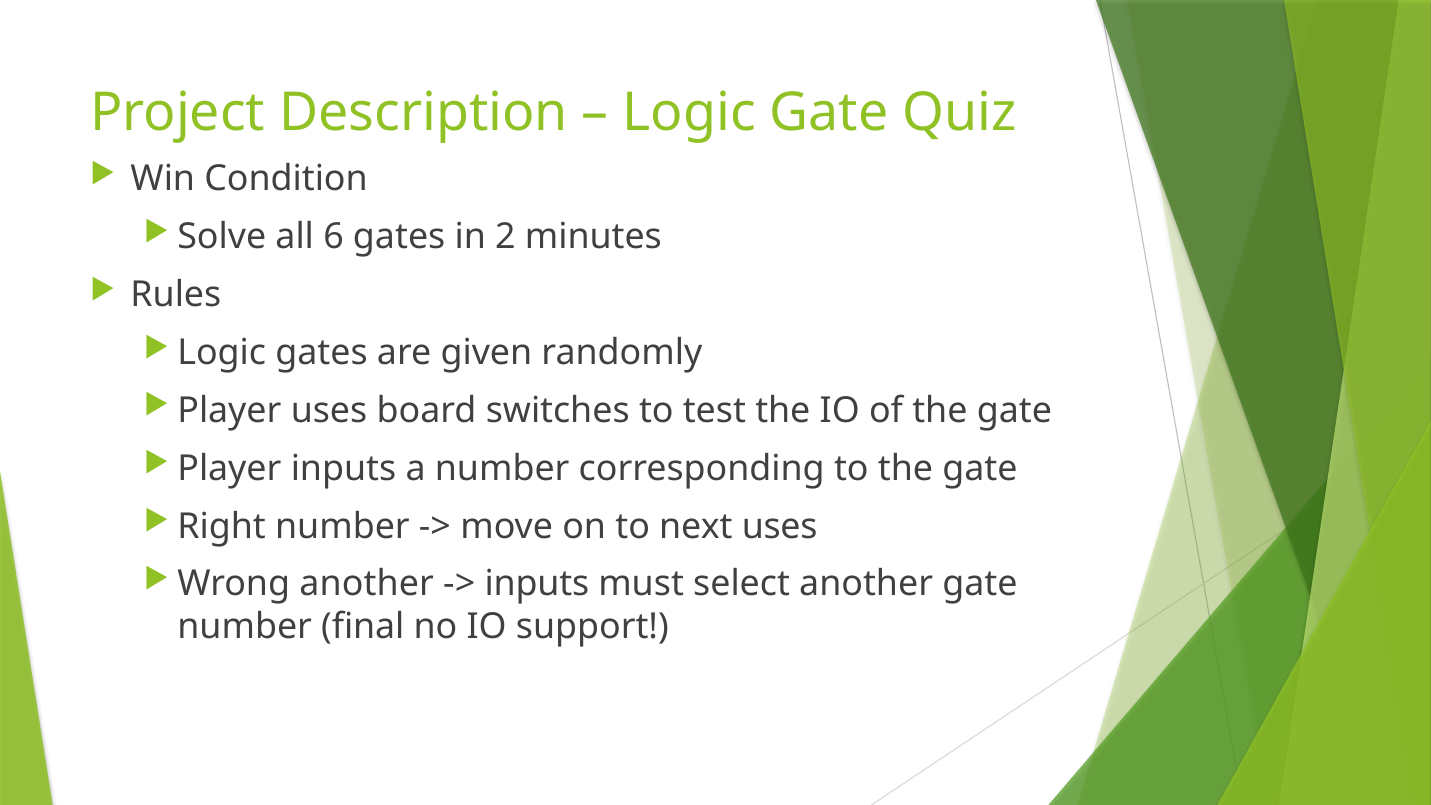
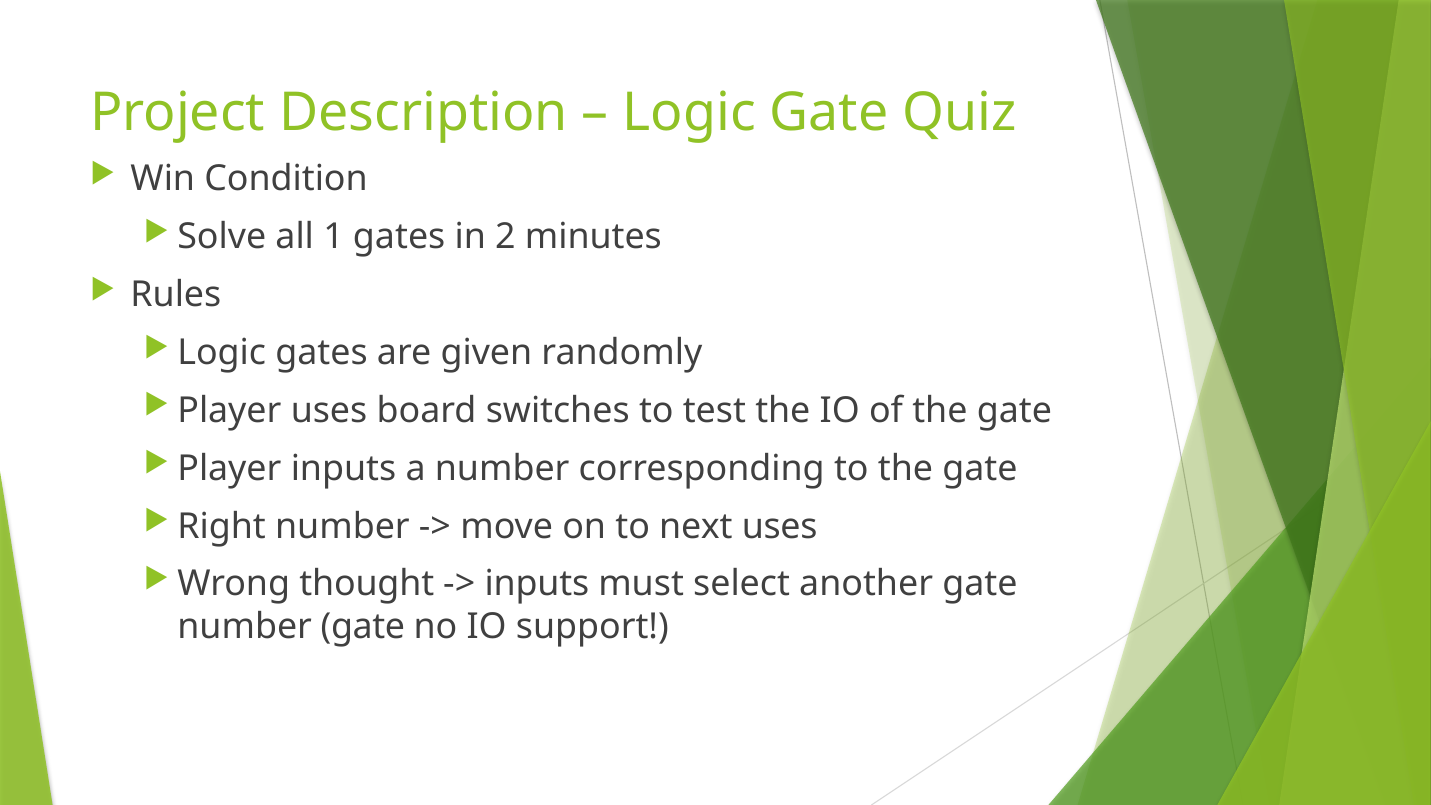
6: 6 -> 1 (333, 237)
Wrong another: another -> thought (367, 584)
number final: final -> gate (363, 627)
